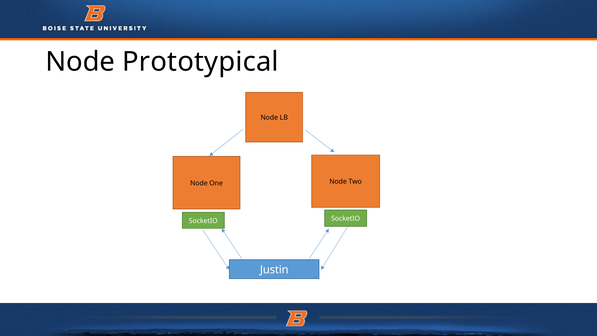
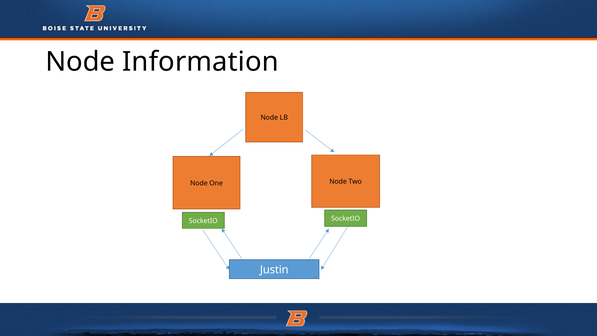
Prototypical: Prototypical -> Information (200, 62)
